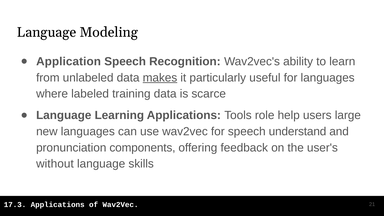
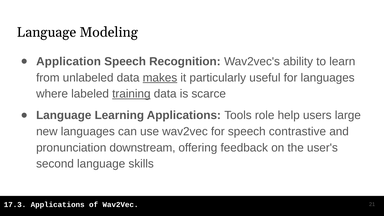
training underline: none -> present (131, 94)
understand: understand -> contrastive (297, 131)
components: components -> downstream (142, 148)
without: without -> second (55, 164)
